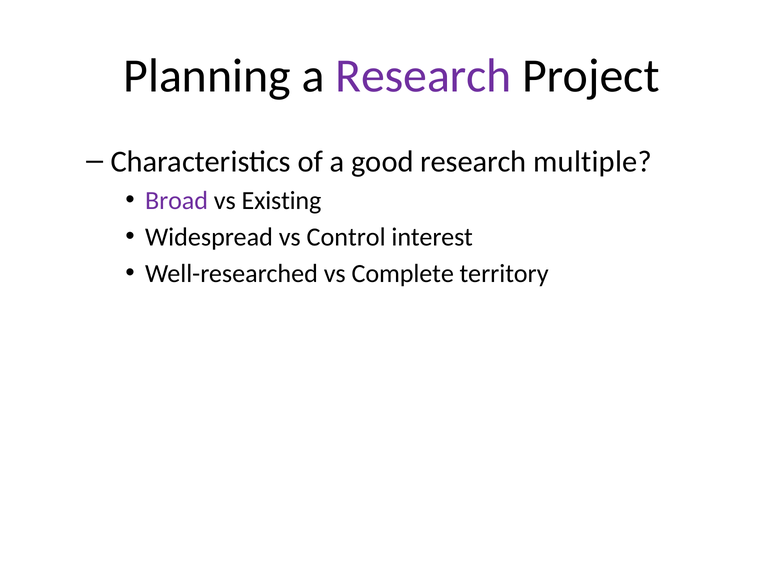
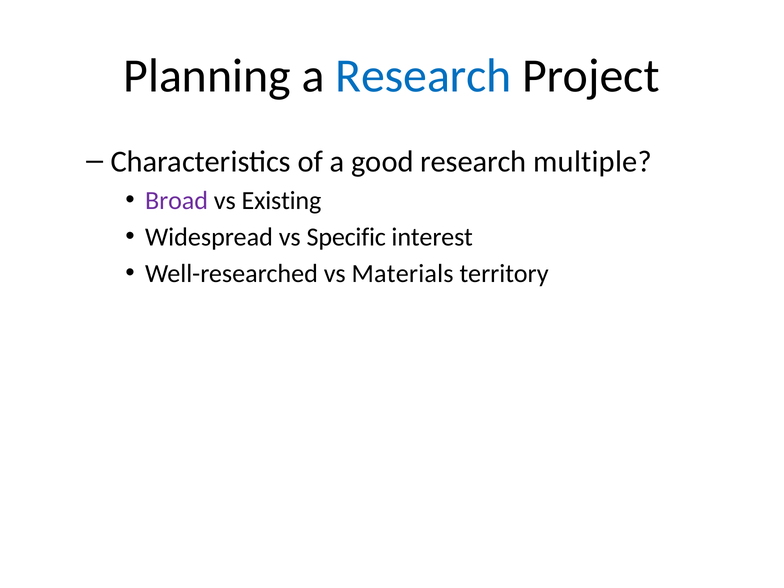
Research colour: purple -> blue (423, 76)
Control: Control -> Specific (346, 237)
Complete: Complete -> Materials (403, 274)
